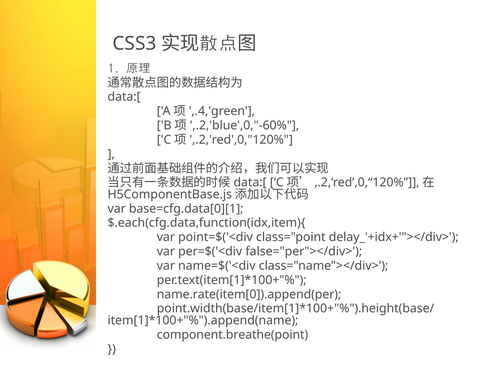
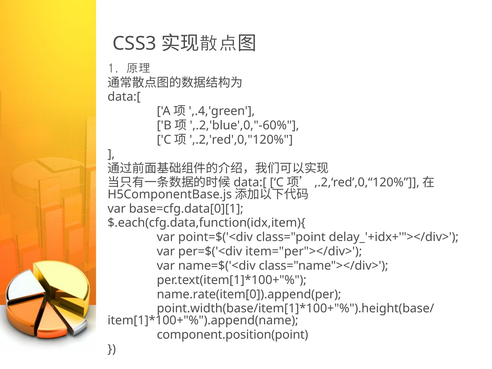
false="per"></div>: false="per"></div> -> item="per"></div> (304, 251)
component.breathe(point: component.breathe(point -> component.position(point (232, 335)
